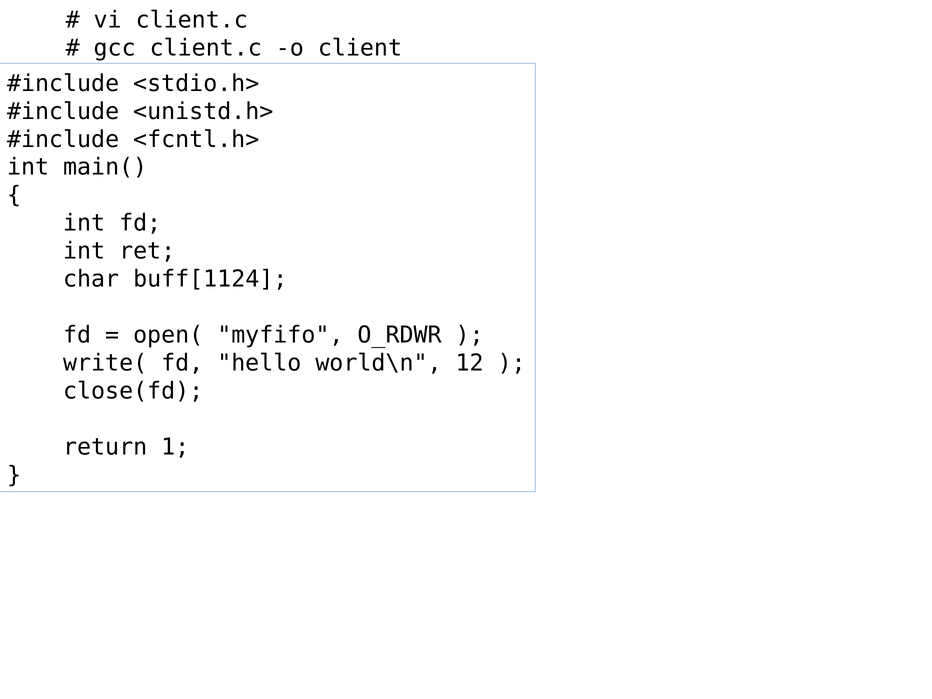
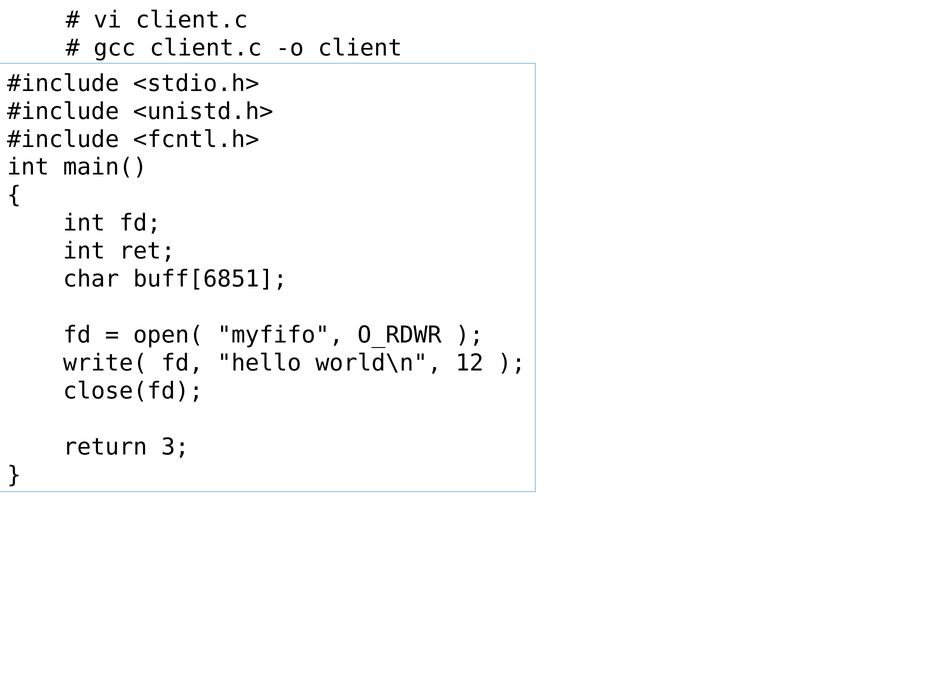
buff[1124: buff[1124 -> buff[6851 (210, 279)
1: 1 -> 3 (175, 447)
